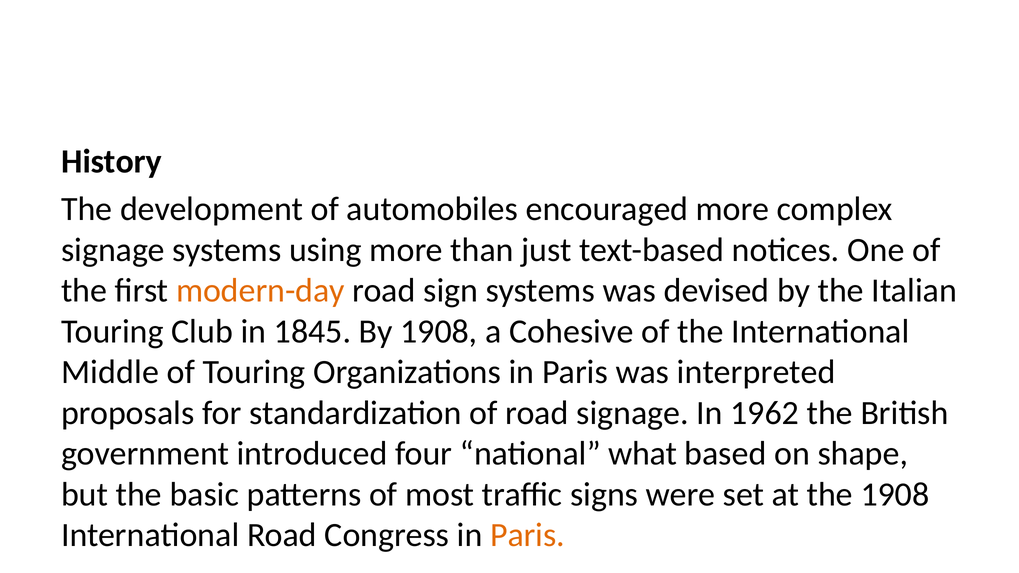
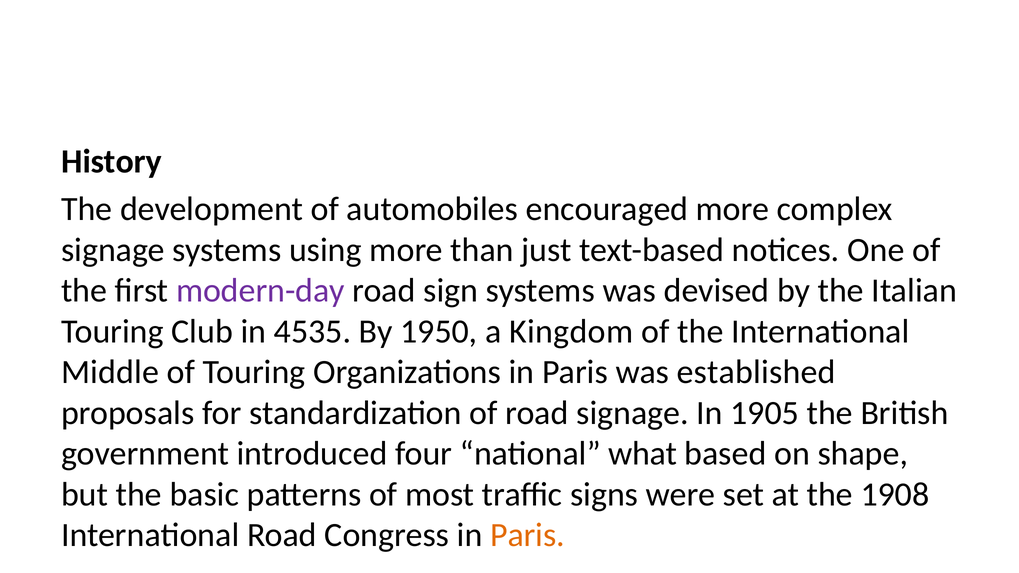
modern-day colour: orange -> purple (260, 291)
1845: 1845 -> 4535 (313, 331)
By 1908: 1908 -> 1950 (439, 331)
Cohesive: Cohesive -> Kingdom (571, 331)
interpreted: interpreted -> established (756, 372)
1962: 1962 -> 1905 (765, 413)
